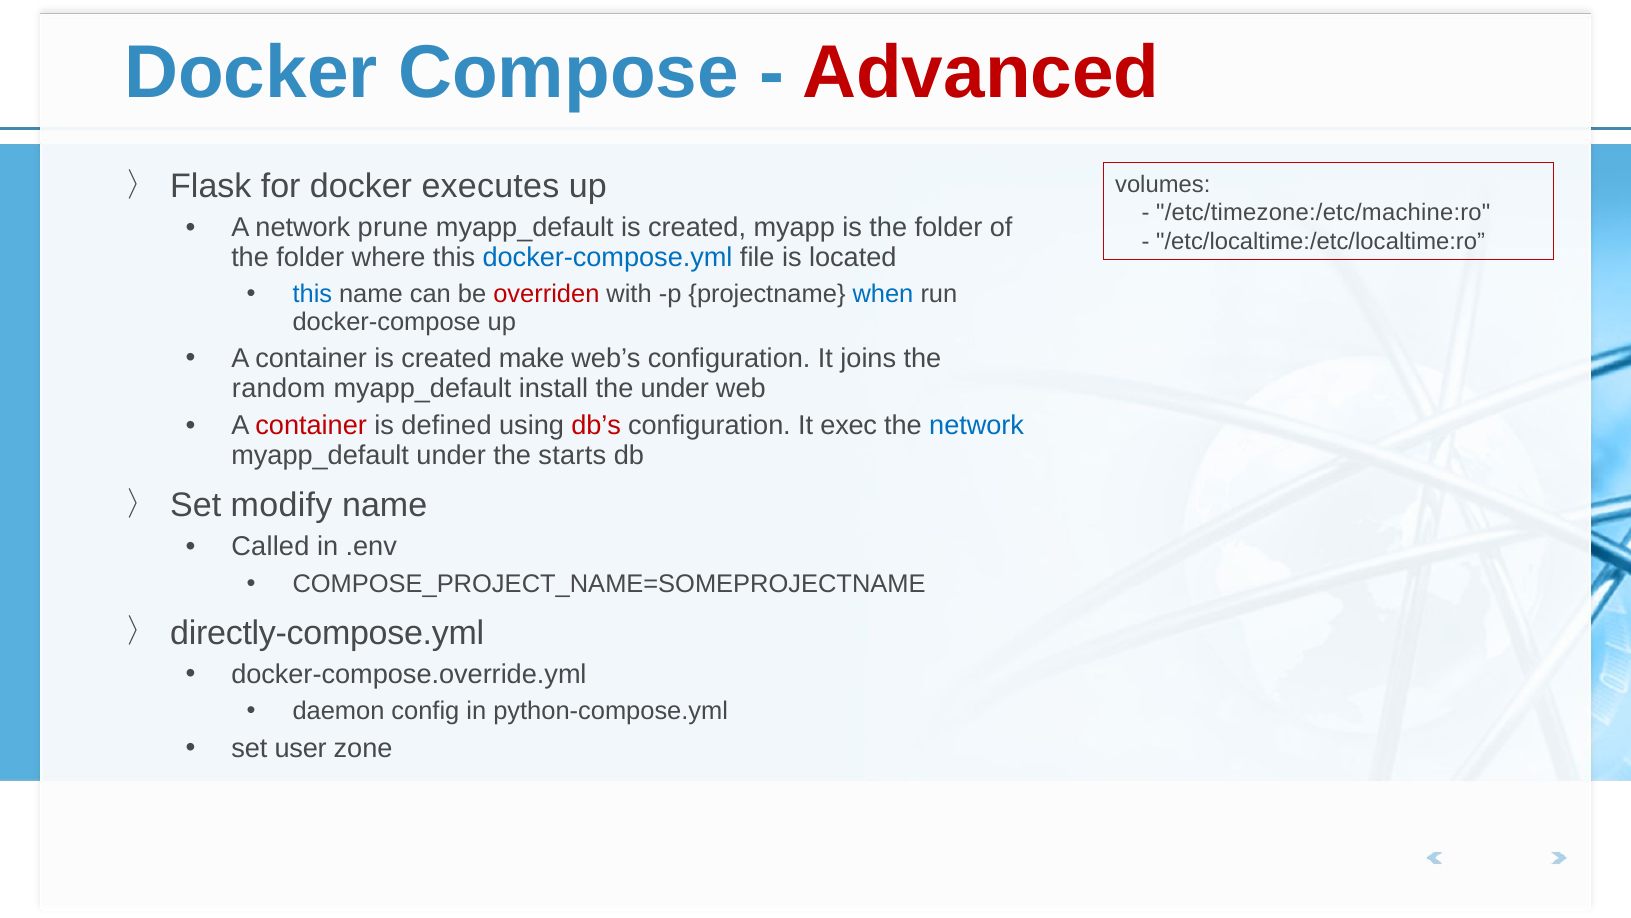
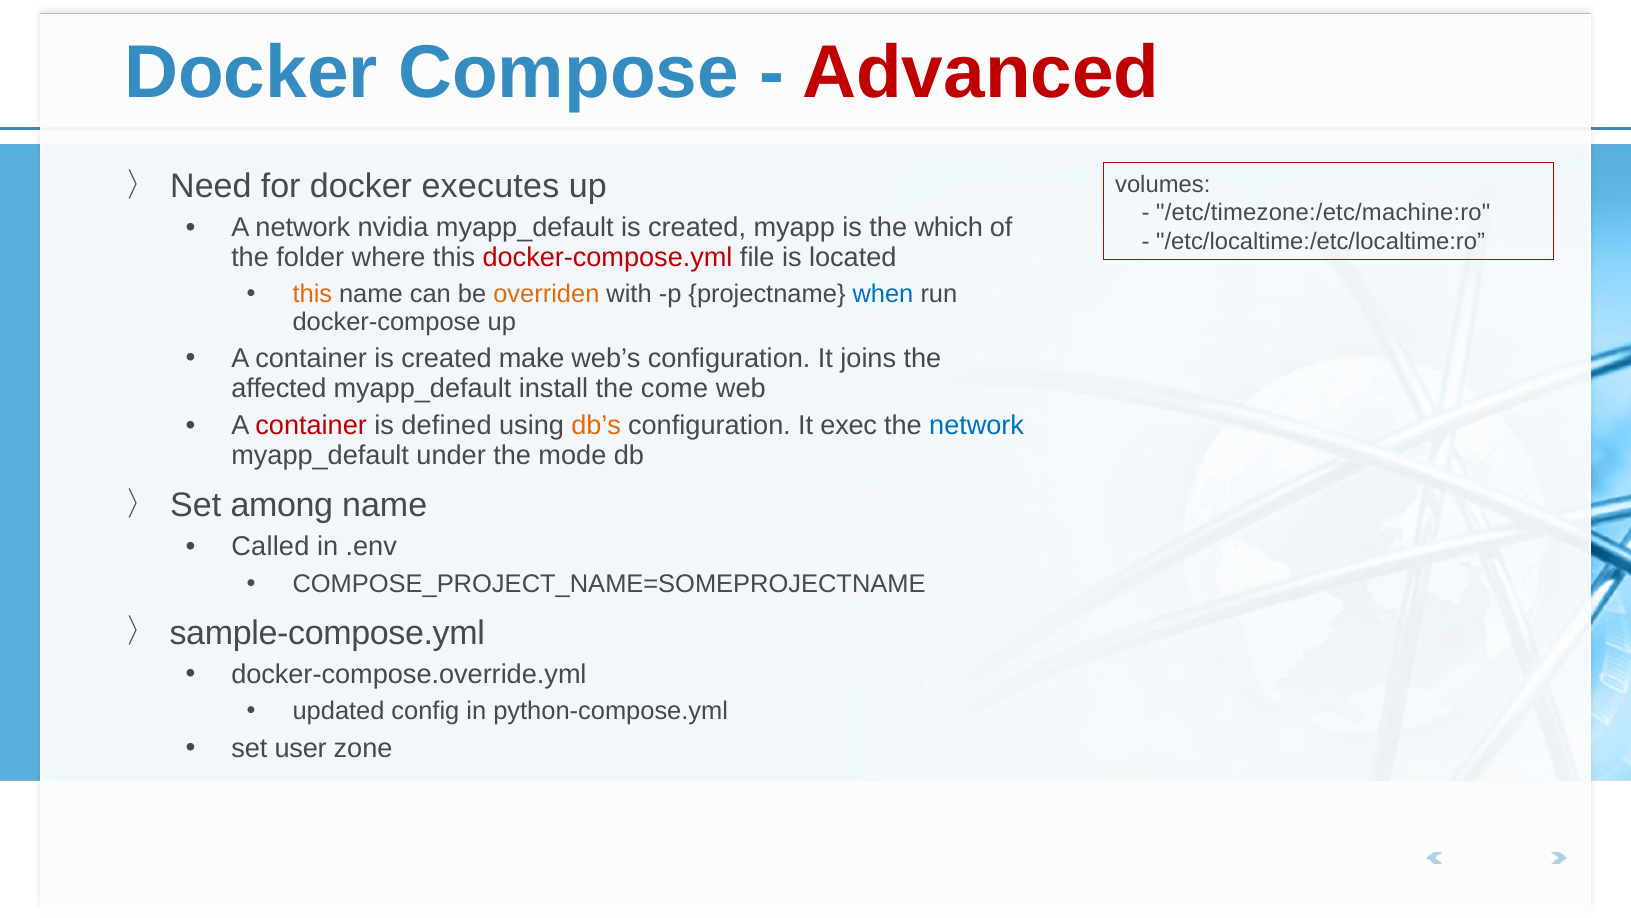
Flask: Flask -> Need (211, 186)
prune: prune -> nvidia (393, 228)
is the folder: folder -> which (949, 228)
docker-compose.yml colour: blue -> red (608, 257)
this colour: blue -> orange (312, 294)
overriden colour: red -> orange (546, 294)
random: random -> affected (279, 388)
the under: under -> come (675, 388)
db’s colour: red -> orange (596, 426)
starts: starts -> mode (572, 455)
modify: modify -> among (282, 505)
directly-compose.yml: directly-compose.yml -> sample-compose.yml (327, 633)
daemon: daemon -> updated (339, 711)
